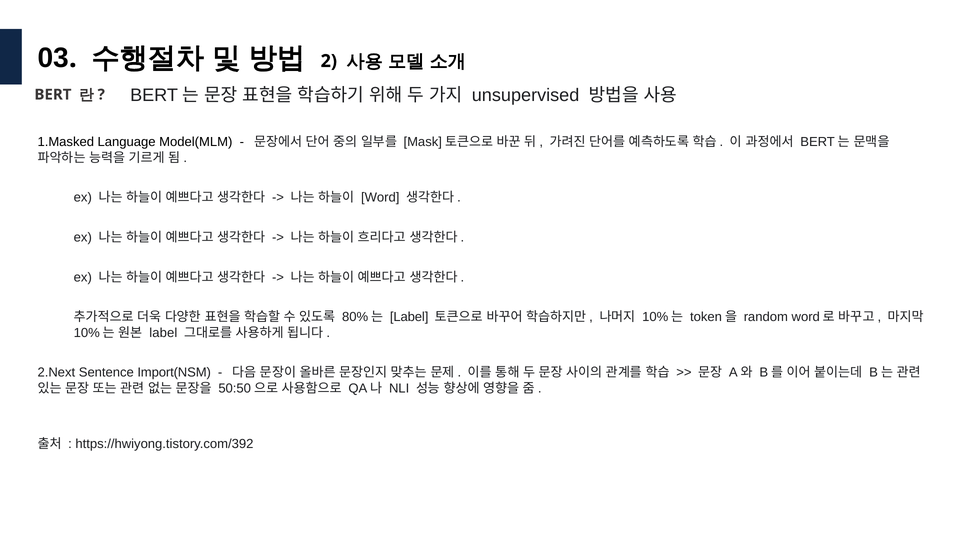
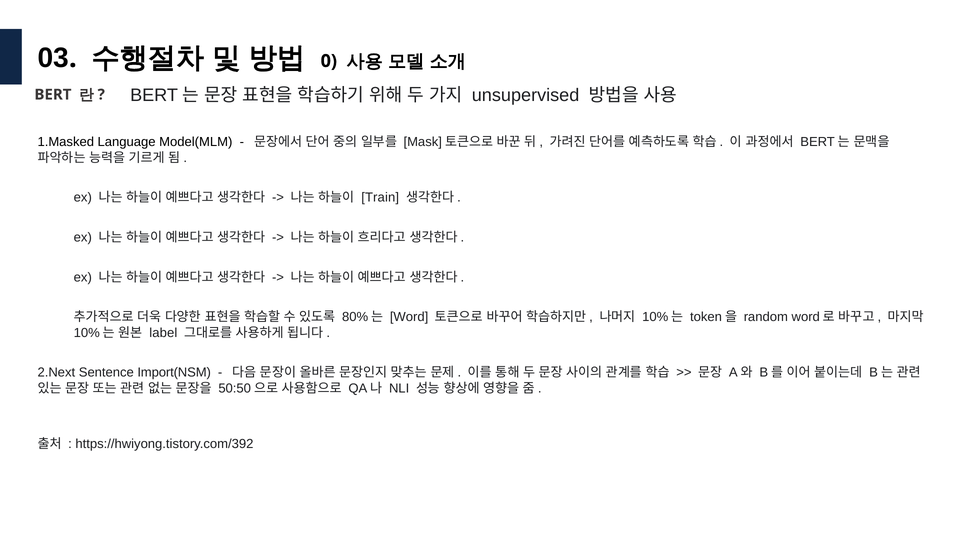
2: 2 -> 0 (329, 61)
Word: Word -> Train (380, 197)
Label: Label -> Word (409, 317)
